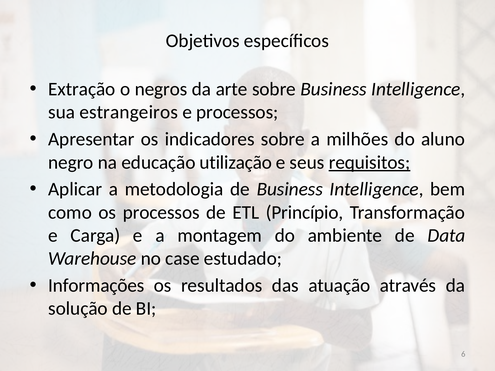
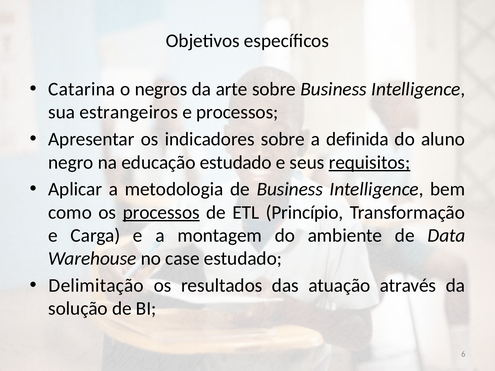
Extração: Extração -> Catarina (82, 89)
milhões: milhões -> definida (357, 139)
educação utilização: utilização -> estudado (236, 162)
processos underline: none -> present (161, 213)
Informações: Informações -> Delimitação (96, 286)
